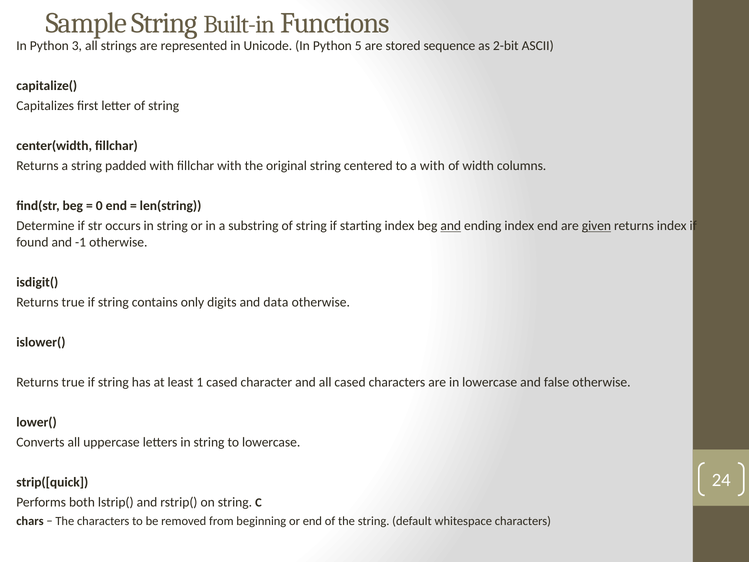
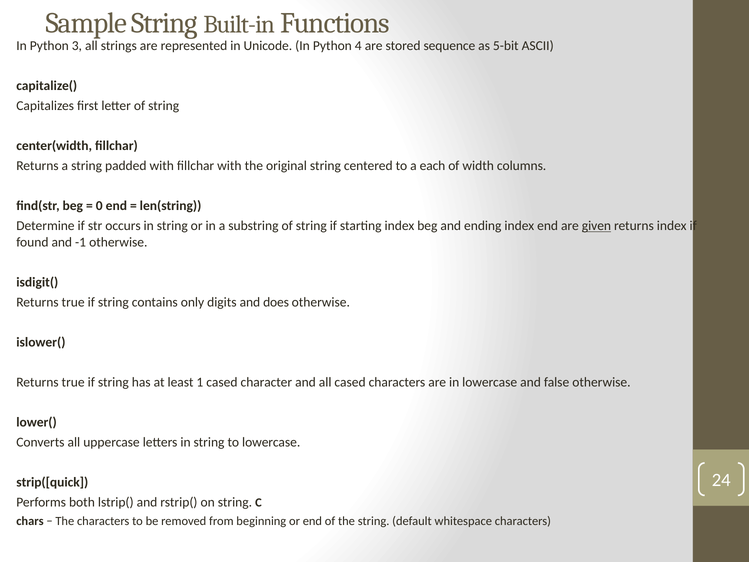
5: 5 -> 4 (358, 46)
2-bit: 2-bit -> 5-bit (506, 46)
a with: with -> each (433, 166)
and underline: present -> none (451, 226)
data: data -> does (276, 302)
